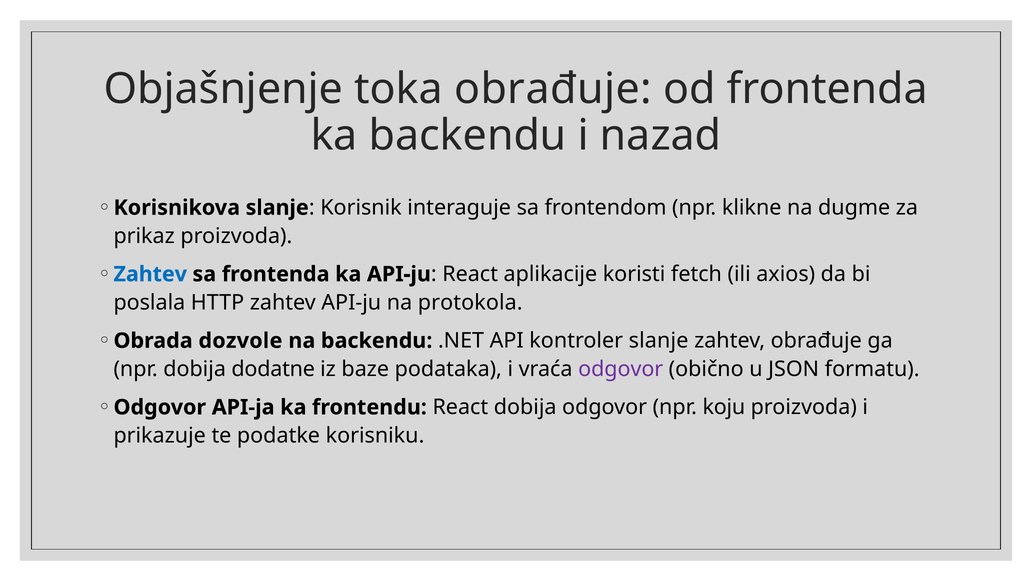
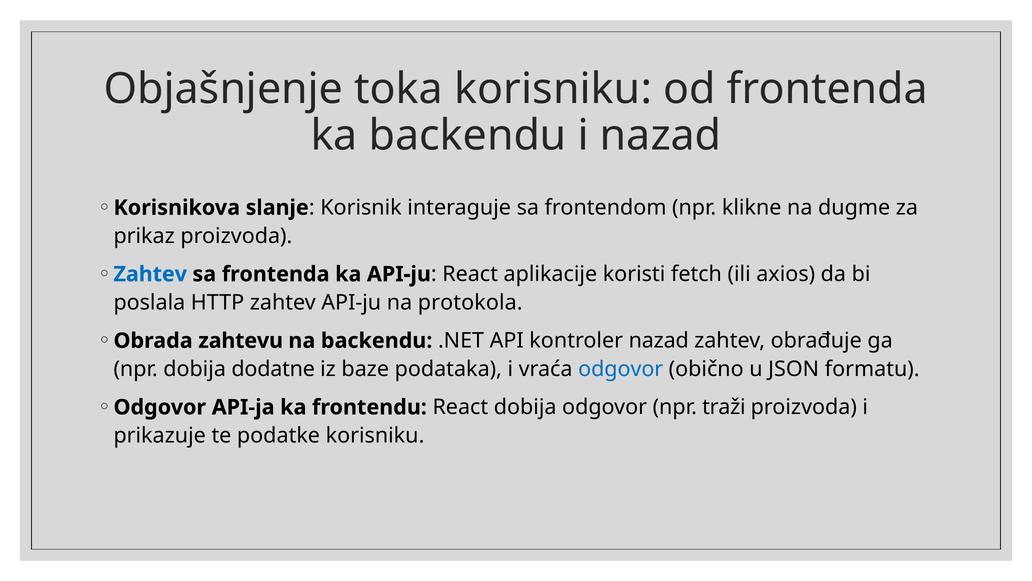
toka obrađuje: obrađuje -> korisniku (553, 89)
dozvole: dozvole -> zahtevu (241, 340)
kontroler slanje: slanje -> nazad (659, 340)
odgovor colour: purple -> blue (621, 369)
koju: koju -> traži (724, 407)
